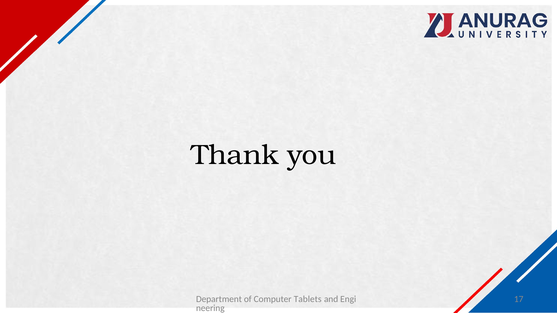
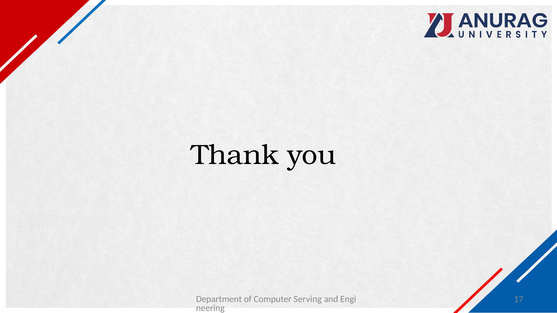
Tablets: Tablets -> Serving (308, 299)
